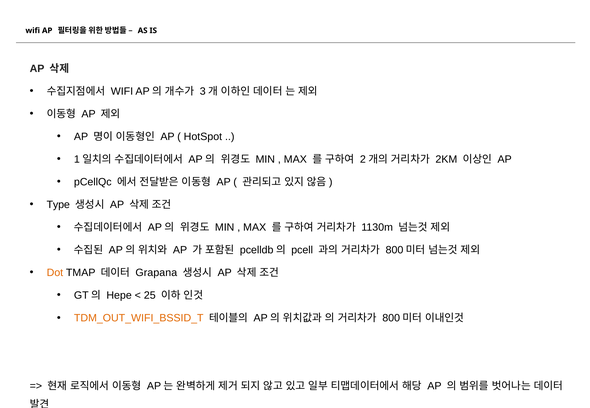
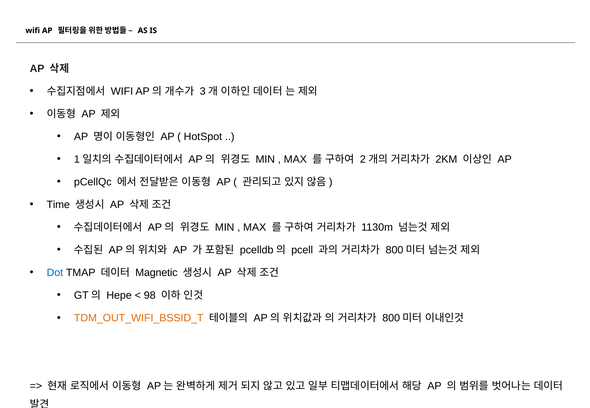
Type: Type -> Time (58, 205)
Dot colour: orange -> blue (55, 273)
Grapana: Grapana -> Magnetic (156, 273)
25: 25 -> 98 (150, 296)
